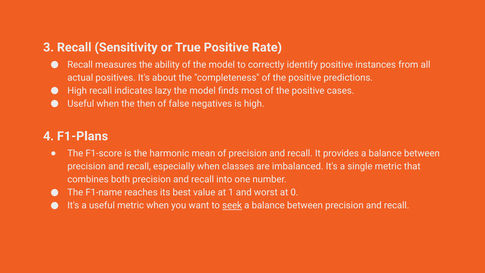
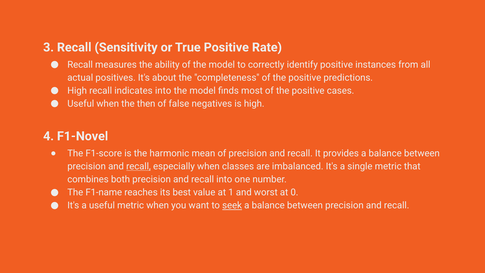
indicates lazy: lazy -> into (163, 91)
F1-Plans: F1-Plans -> F1-Novel (83, 136)
recall underline: none -> present (138, 166)
